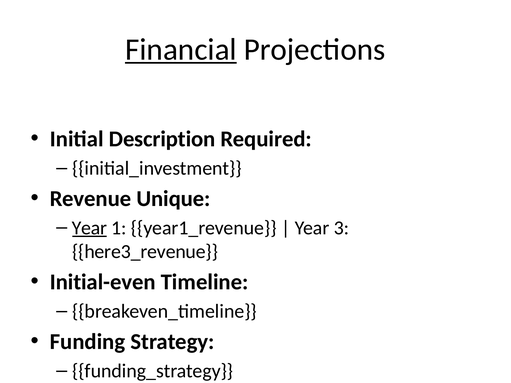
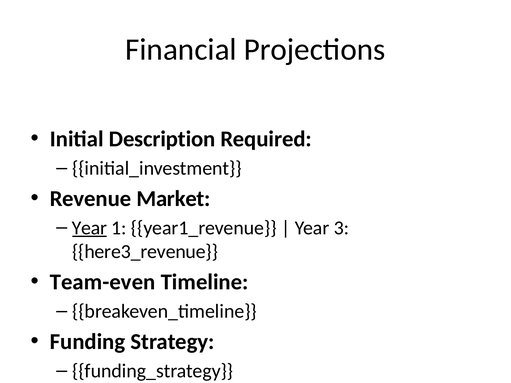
Financial underline: present -> none (181, 49)
Unique: Unique -> Market (173, 199)
Initial-even: Initial-even -> Team-even (103, 282)
